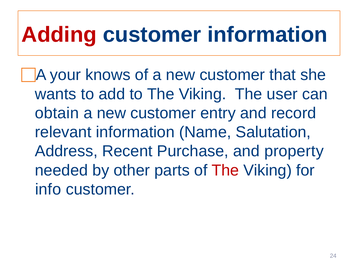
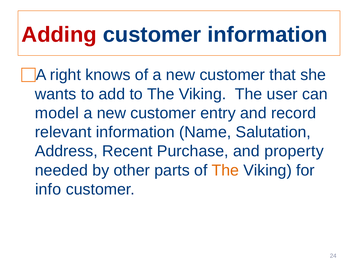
your: your -> right (65, 75)
obtain: obtain -> model (57, 113)
The colour: red -> orange (225, 171)
